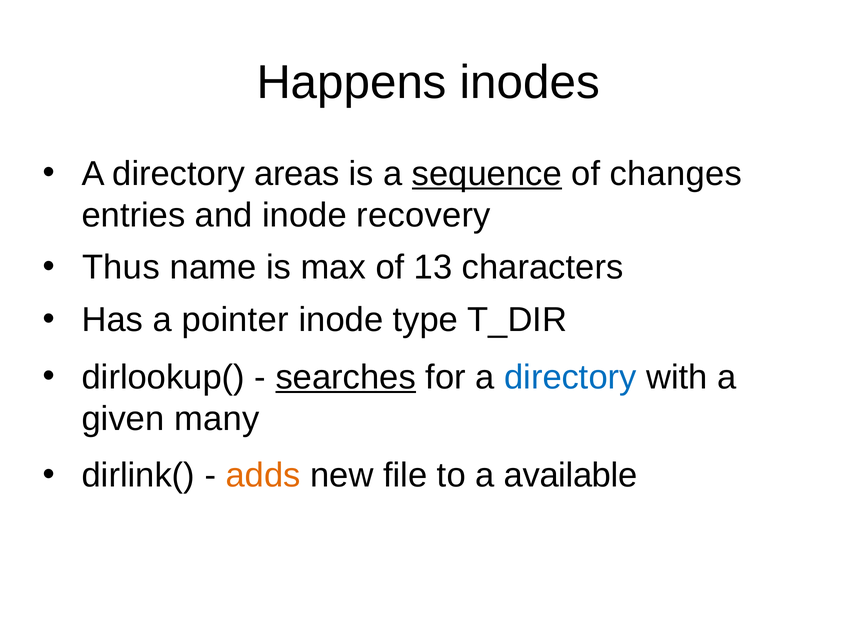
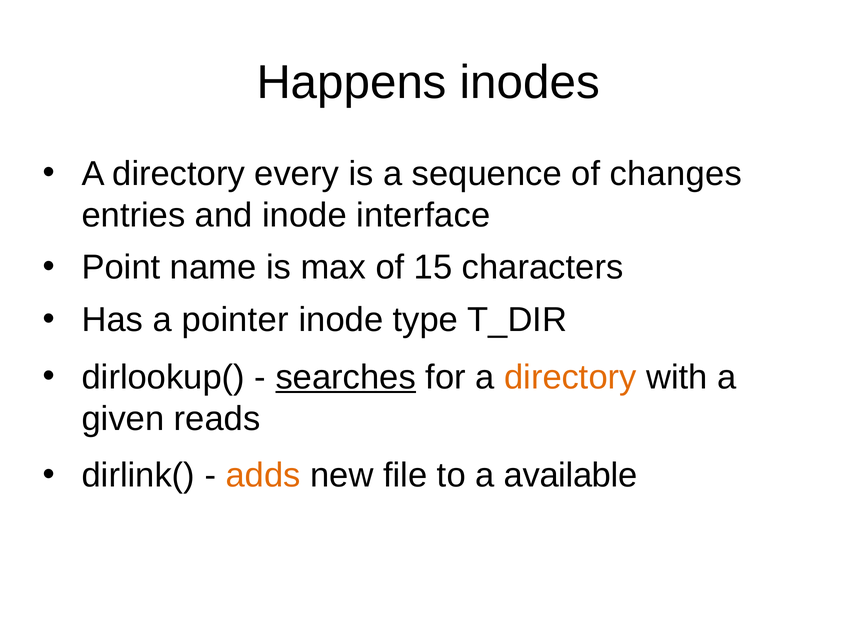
areas: areas -> every (297, 174)
sequence underline: present -> none (487, 174)
recovery: recovery -> interface (423, 215)
Thus: Thus -> Point (121, 267)
13: 13 -> 15 (433, 267)
directory colour: blue -> orange (570, 377)
many: many -> reads (217, 418)
